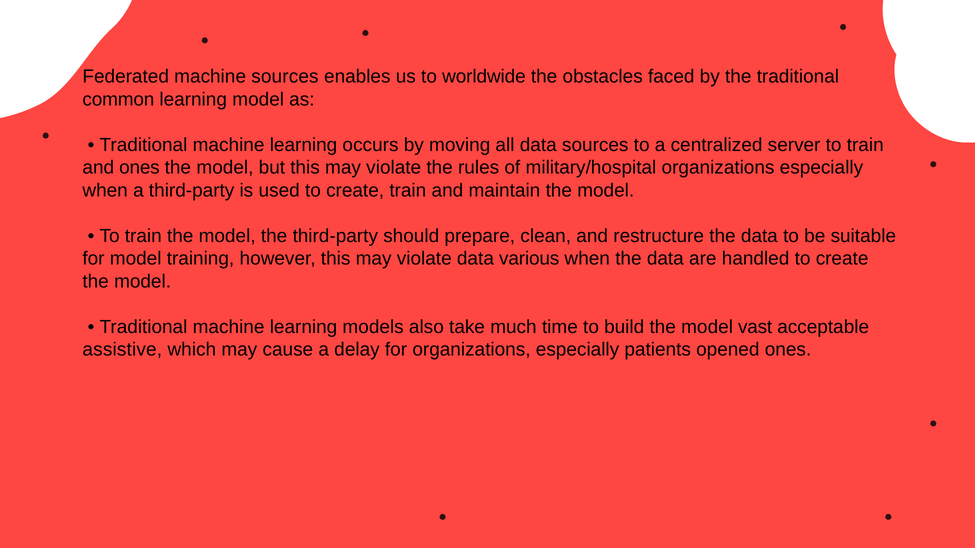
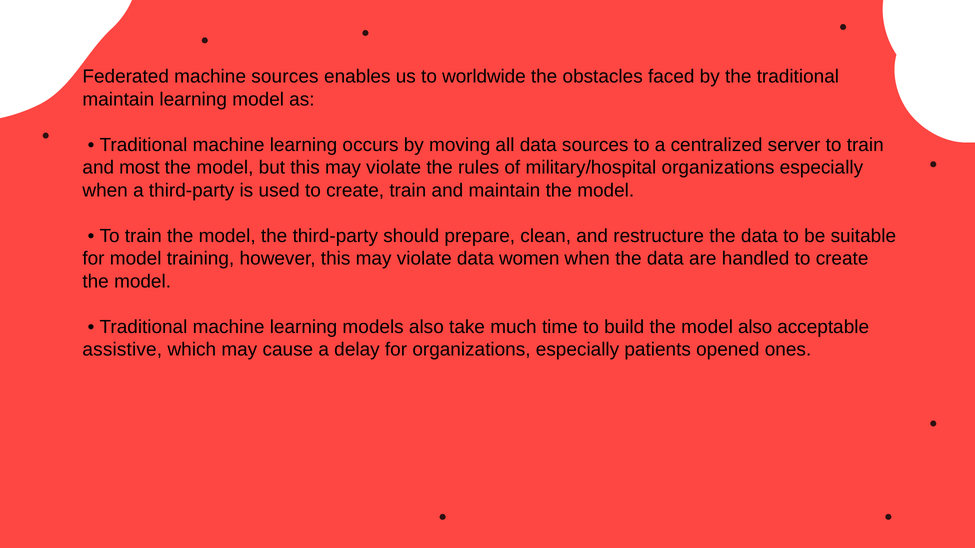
common: common -> maintain (118, 99)
and ones: ones -> most (139, 168)
various: various -> women (529, 259)
model vast: vast -> also (755, 327)
